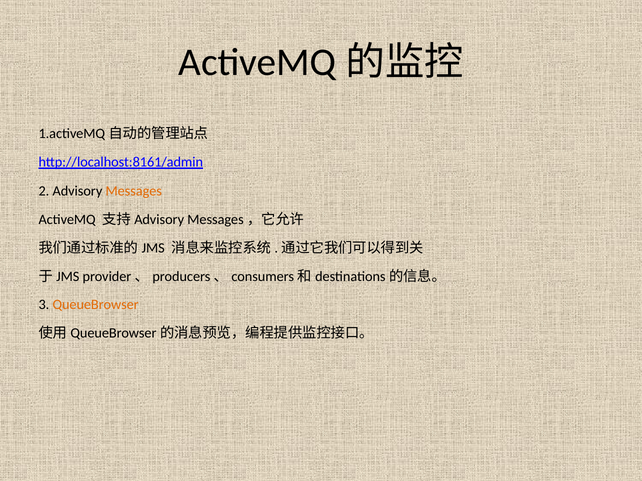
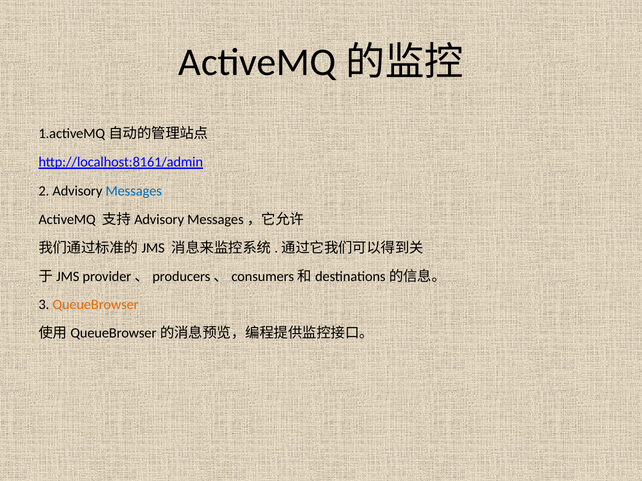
Messages colour: orange -> blue (134, 191)
